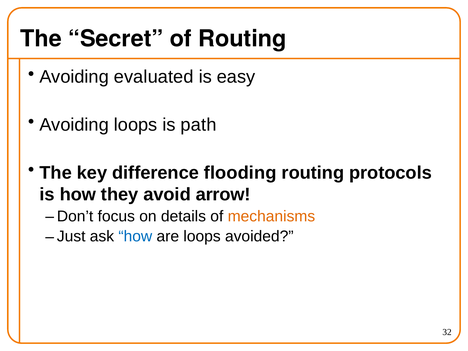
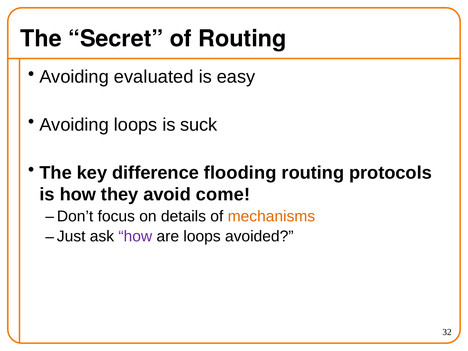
path: path -> suck (199, 125)
arrow: arrow -> come (223, 195)
how colour: blue -> purple (135, 236)
